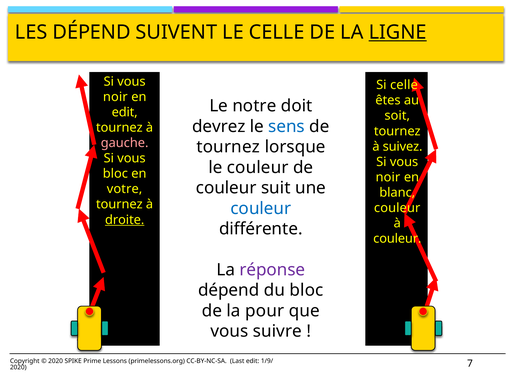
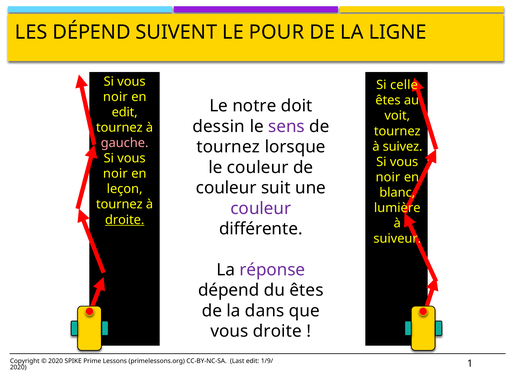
LE CELLE: CELLE -> POUR (277, 32)
LIGNE underline: present -> none (398, 32)
soit: soit -> voit (397, 116)
devrez: devrez -> dessin (219, 127)
sens colour: blue -> purple (287, 127)
bloc: bloc -> noir (115, 174)
votre: votre -> leçon (125, 189)
couleur colour: blue -> purple (261, 209)
couleur: couleur -> lumière (397, 208)
couleur: couleur -> suiveur (397, 239)
du bloc: bloc -> êtes (306, 291)
pour: pour -> dans (265, 311)
vous suivre: suivre -> droite (277, 332)
7: 7 -> 1 (470, 364)
